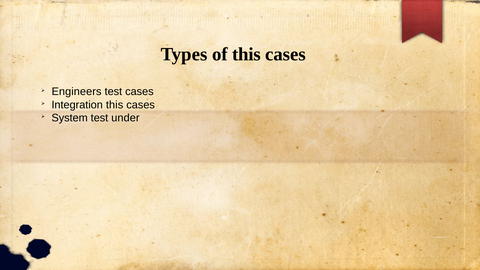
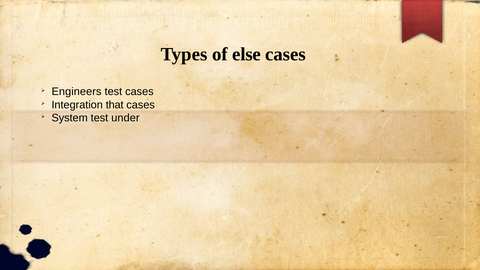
of this: this -> else (247, 54)
Integration this: this -> that (115, 105)
